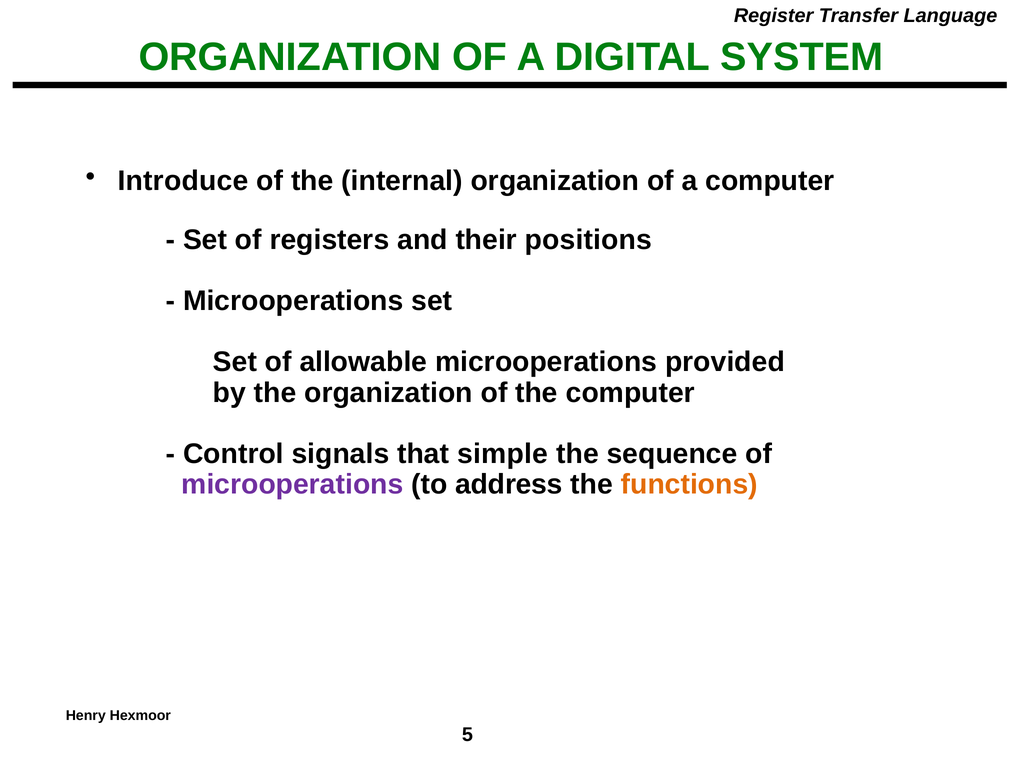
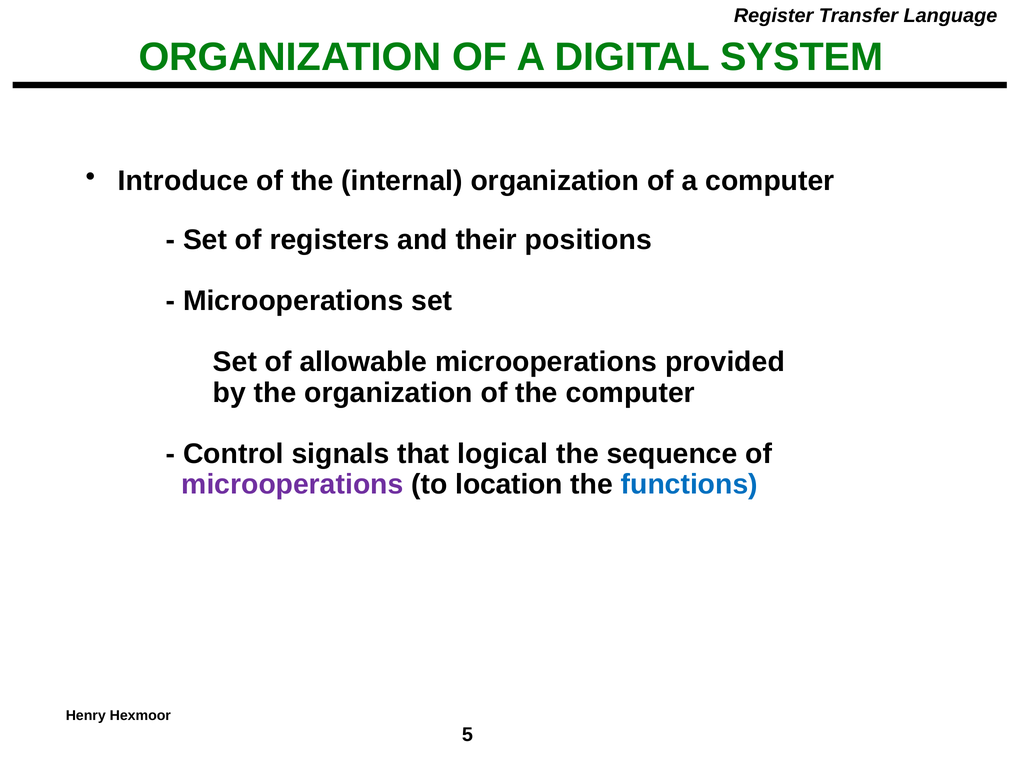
simple: simple -> logical (503, 454)
address: address -> location (509, 484)
functions colour: orange -> blue (689, 484)
